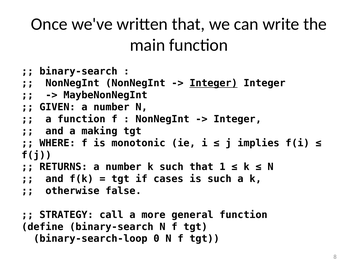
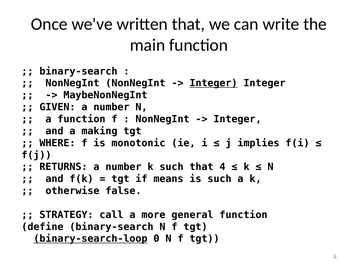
1: 1 -> 4 (222, 167)
cases: cases -> means (168, 179)
binary-search-loop underline: none -> present (90, 238)
